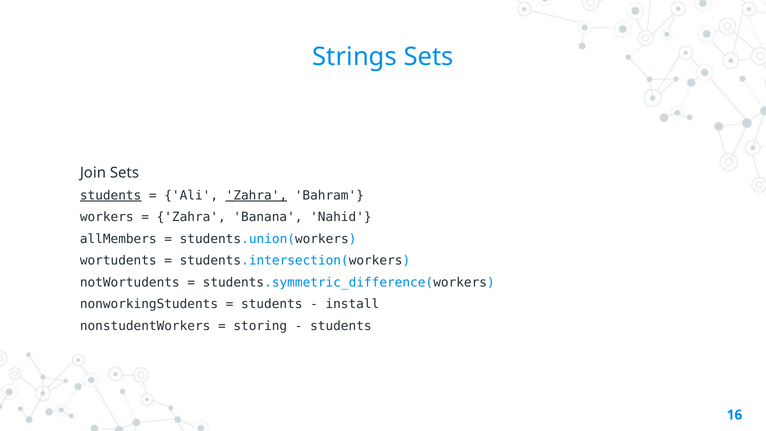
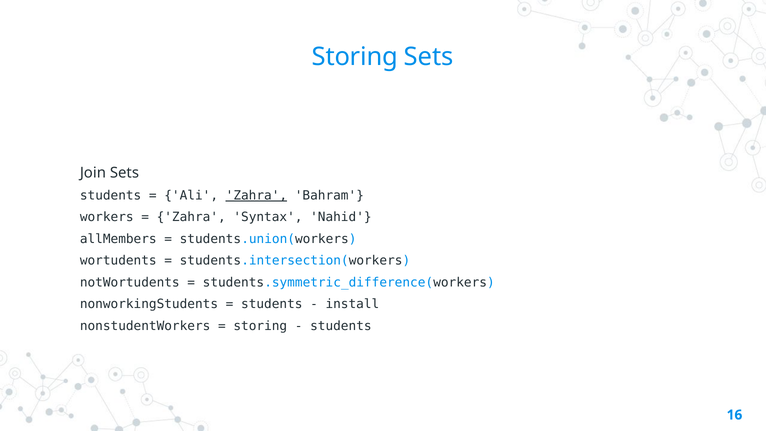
Strings: Strings -> Storing (355, 57)
students underline: present -> none (111, 195)
Banana: Banana -> Syntax (268, 217)
